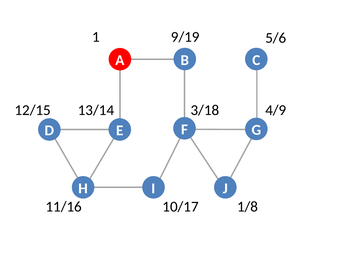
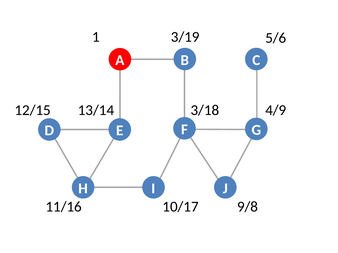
9/19: 9/19 -> 3/19 (185, 37)
1/8: 1/8 -> 9/8 (248, 207)
